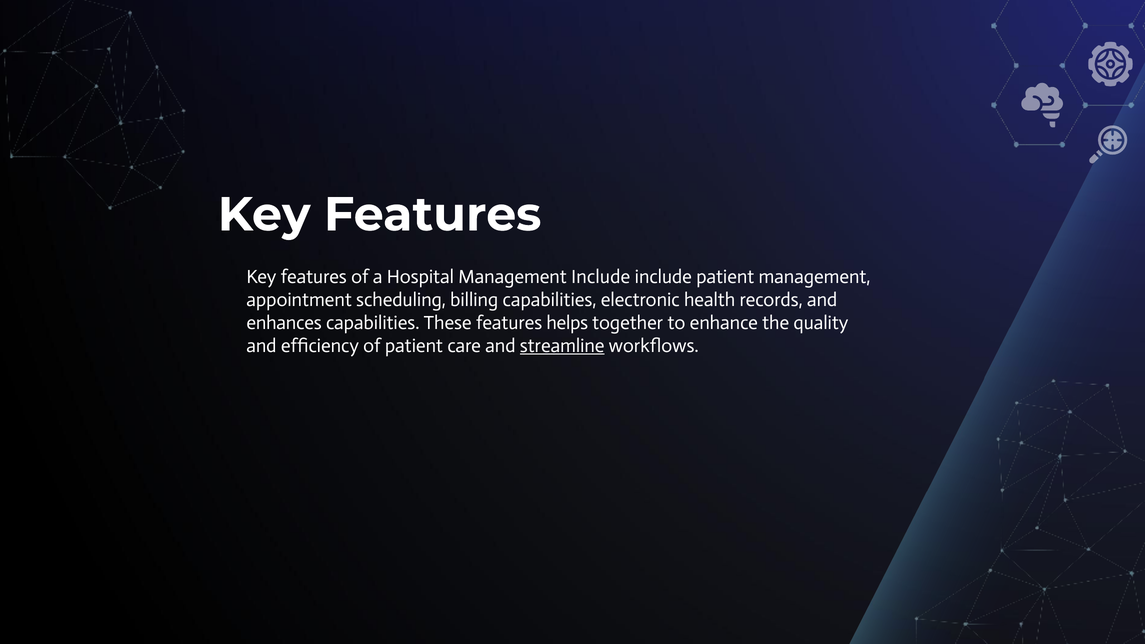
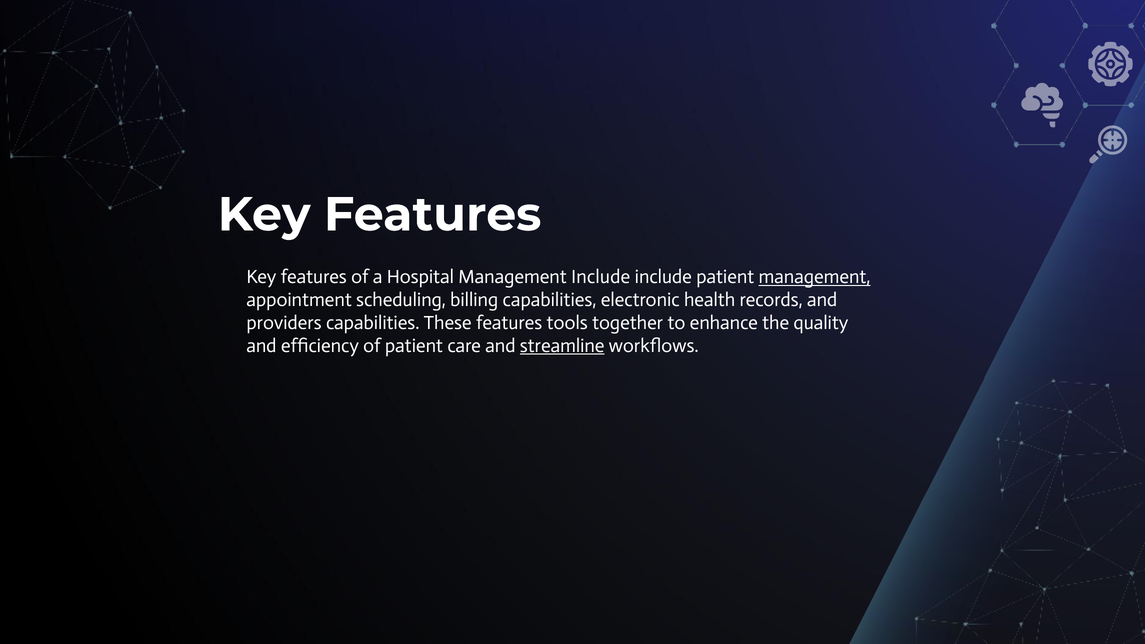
management underline: none -> present (815, 277)
enhances: enhances -> providers (284, 323)
helps: helps -> tools (567, 323)
